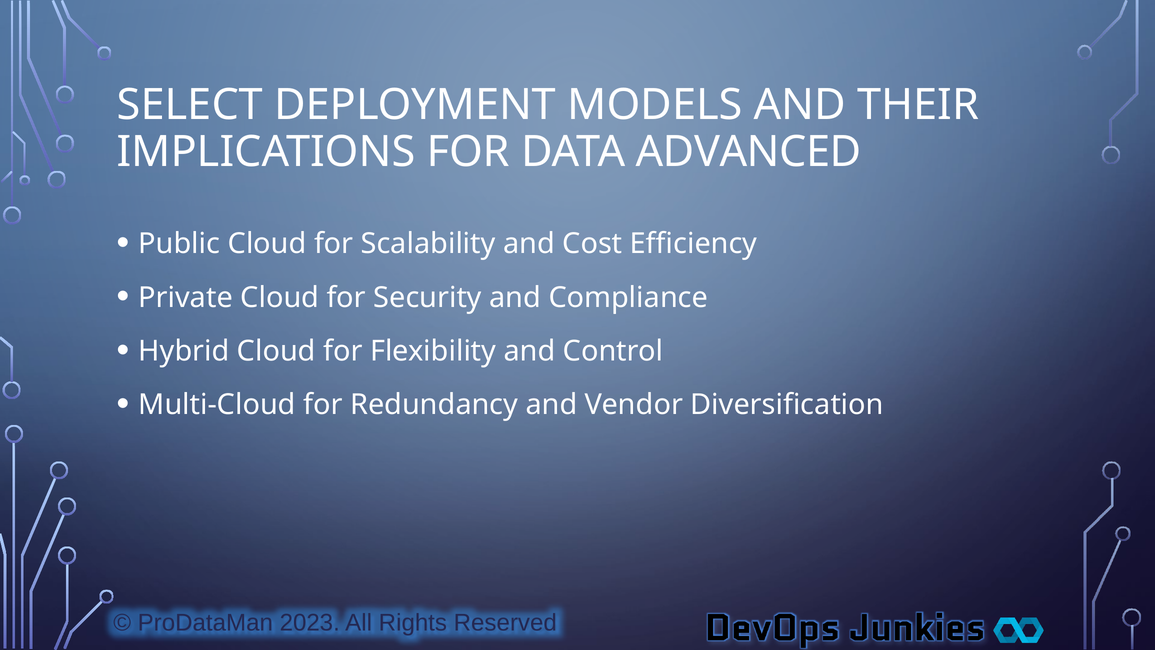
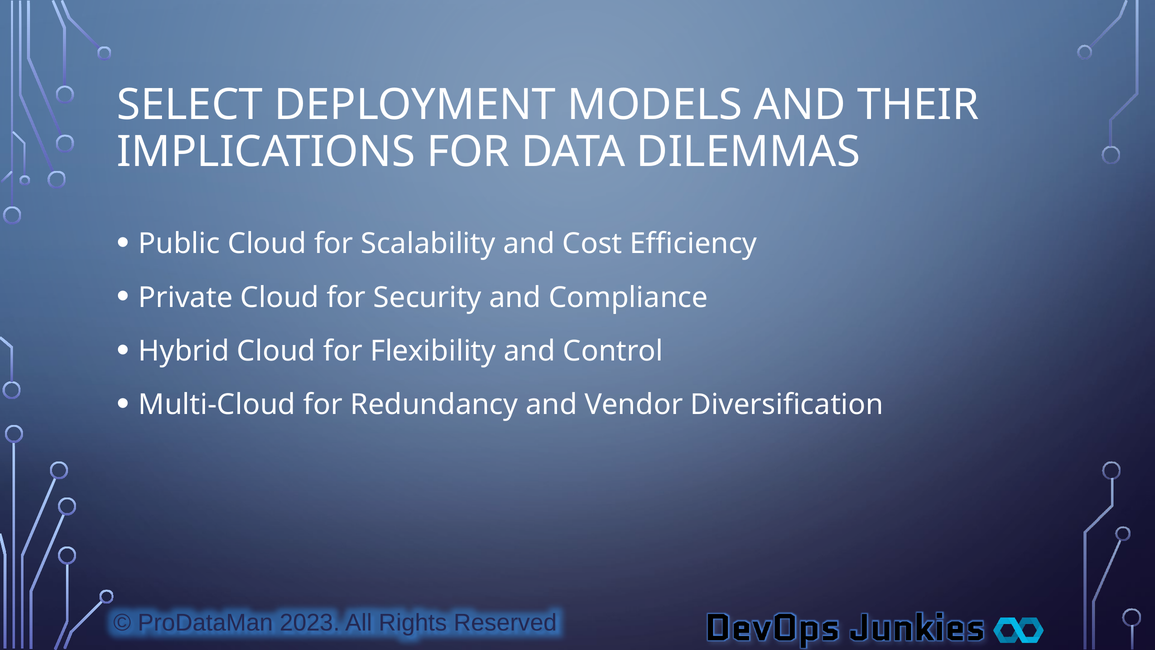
ADVANCED: ADVANCED -> DILEMMAS (748, 152)
